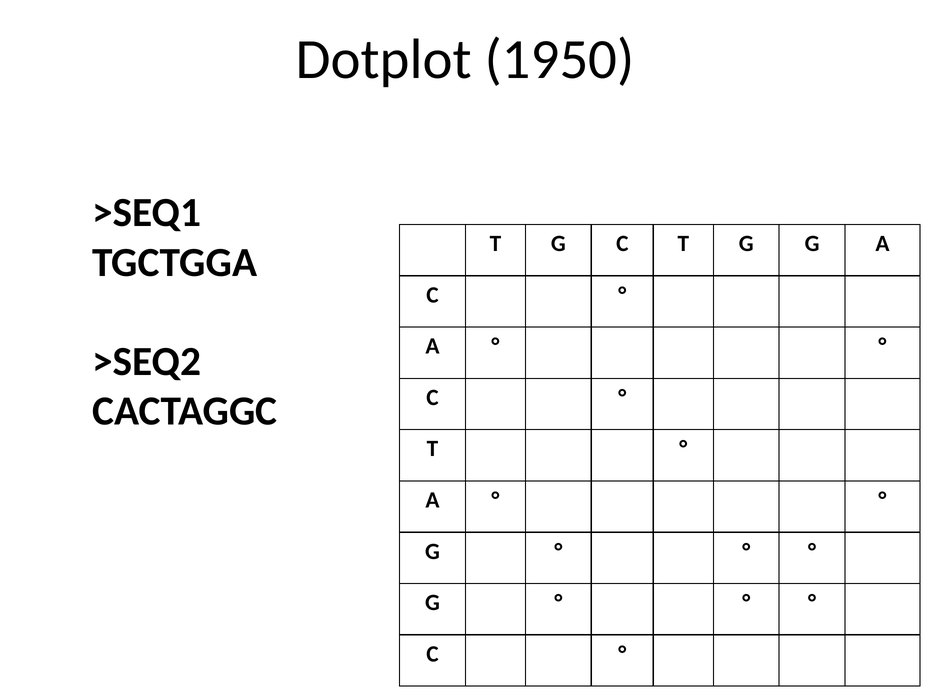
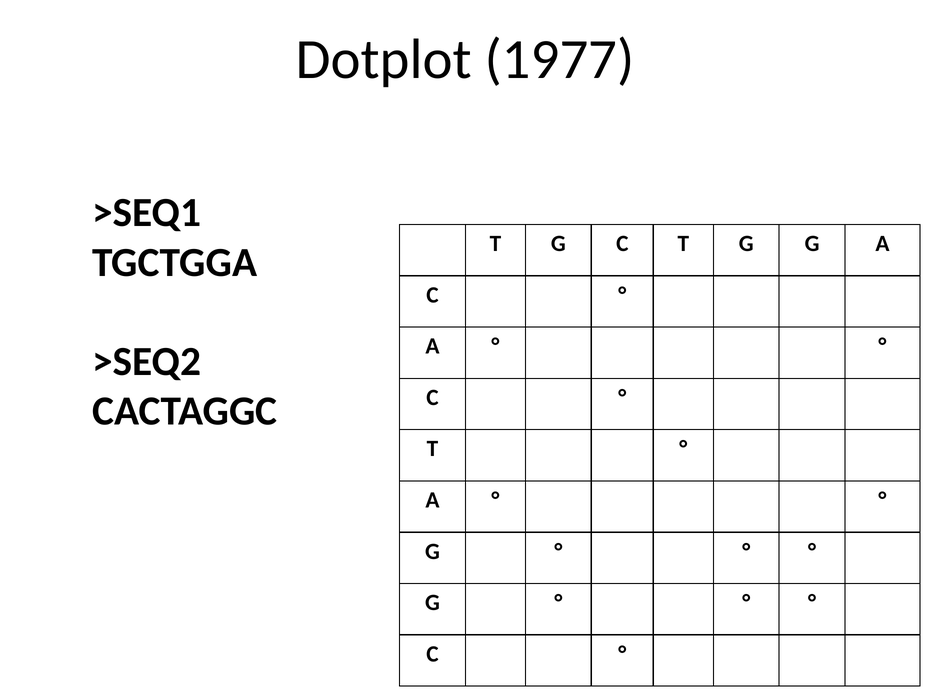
1950: 1950 -> 1977 (560, 59)
